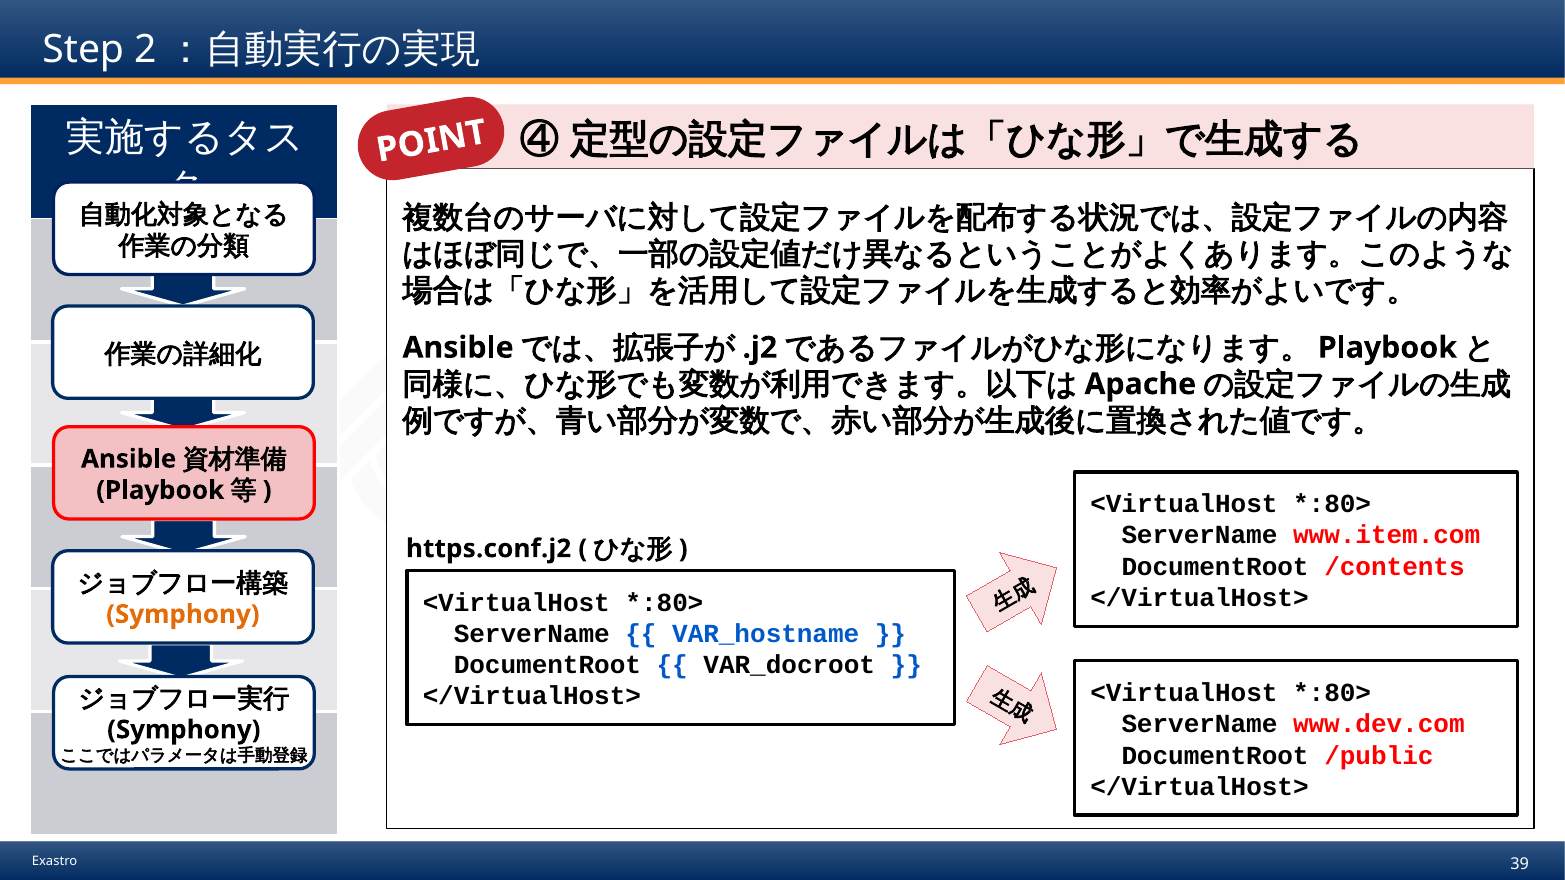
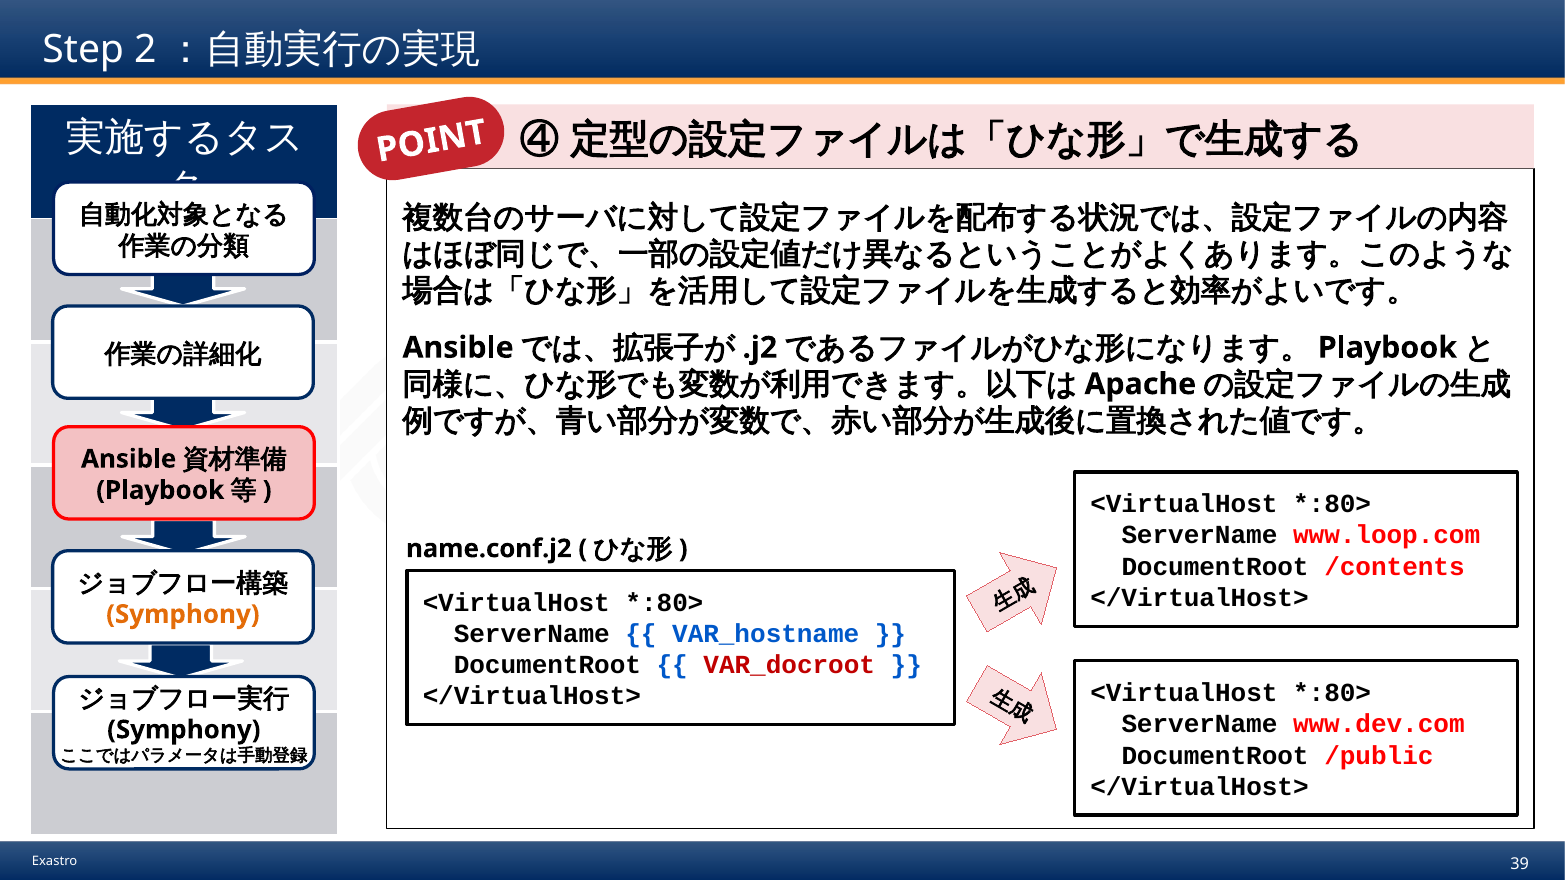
www.item.com: www.item.com -> www.loop.com (1387, 535)
https.conf.j2: https.conf.j2 -> name.conf.j2 (489, 549)
VAR_docroot colour: black -> red (789, 665)
